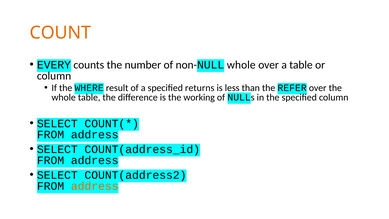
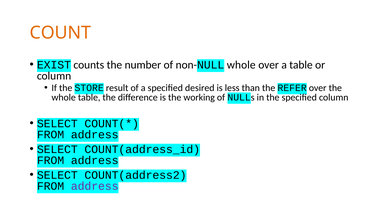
EVERY: EVERY -> EXIST (54, 65)
WHERE: WHERE -> STORE (89, 88)
returns: returns -> desired (200, 88)
address colour: orange -> purple (95, 186)
